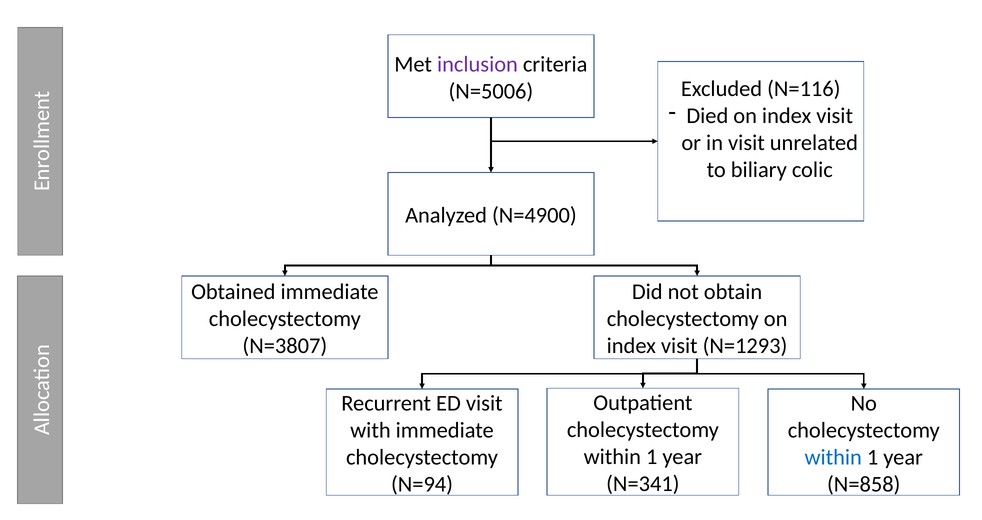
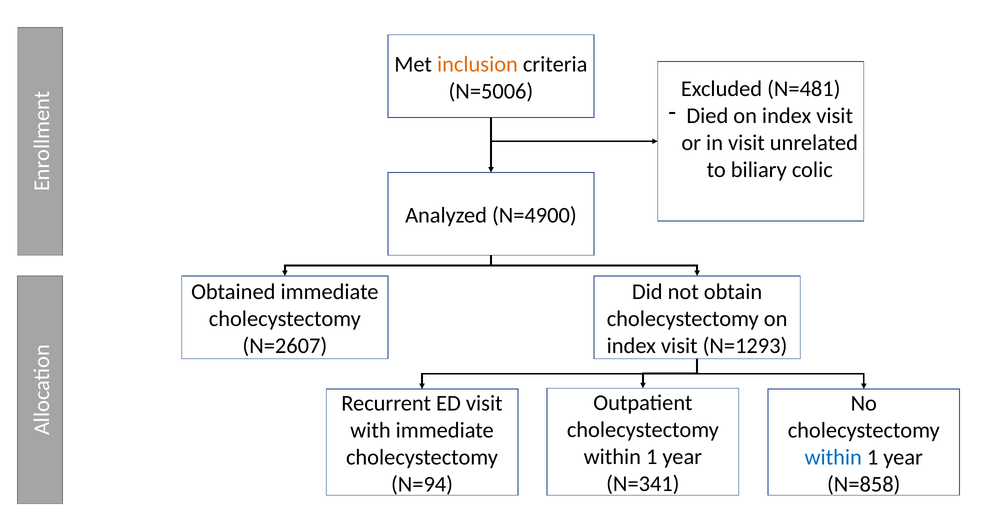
inclusion colour: purple -> orange (477, 64)
N=116: N=116 -> N=481 (804, 89)
N=3807: N=3807 -> N=2607 (285, 346)
